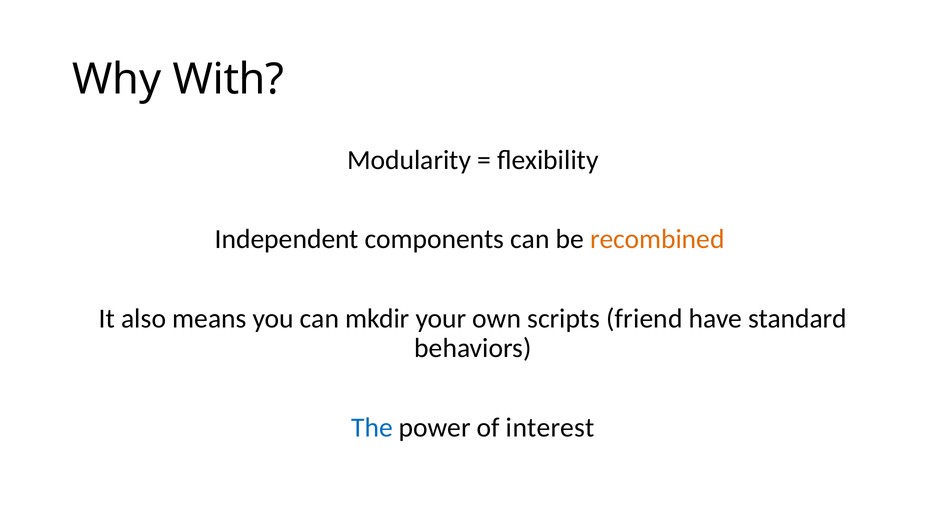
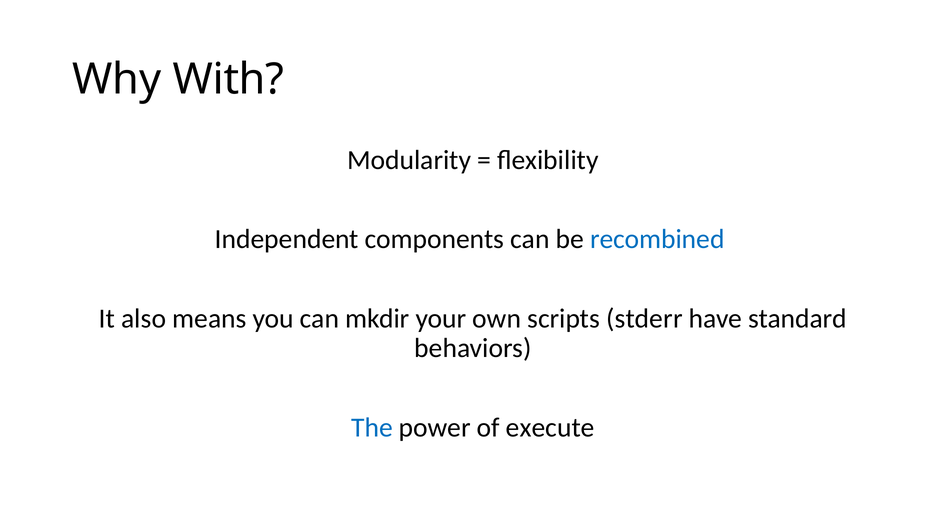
recombined colour: orange -> blue (657, 239)
friend: friend -> stderr (644, 319)
interest: interest -> execute (550, 428)
